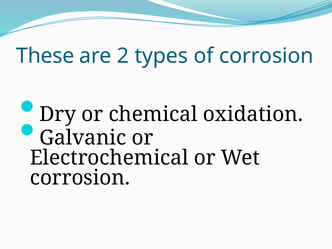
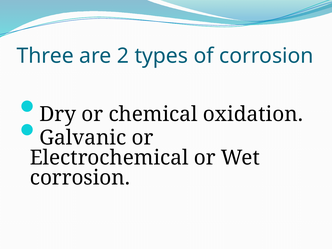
These: These -> Three (45, 56)
